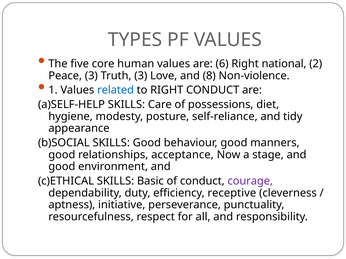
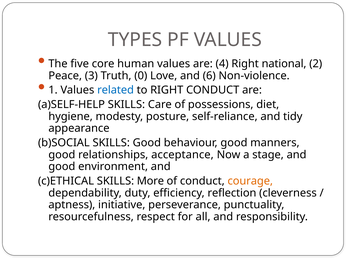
6: 6 -> 4 (222, 64)
Truth 3: 3 -> 0 (141, 76)
8: 8 -> 6 (209, 76)
Basic: Basic -> More (150, 181)
courage colour: purple -> orange (250, 181)
receptive: receptive -> reflection (232, 193)
